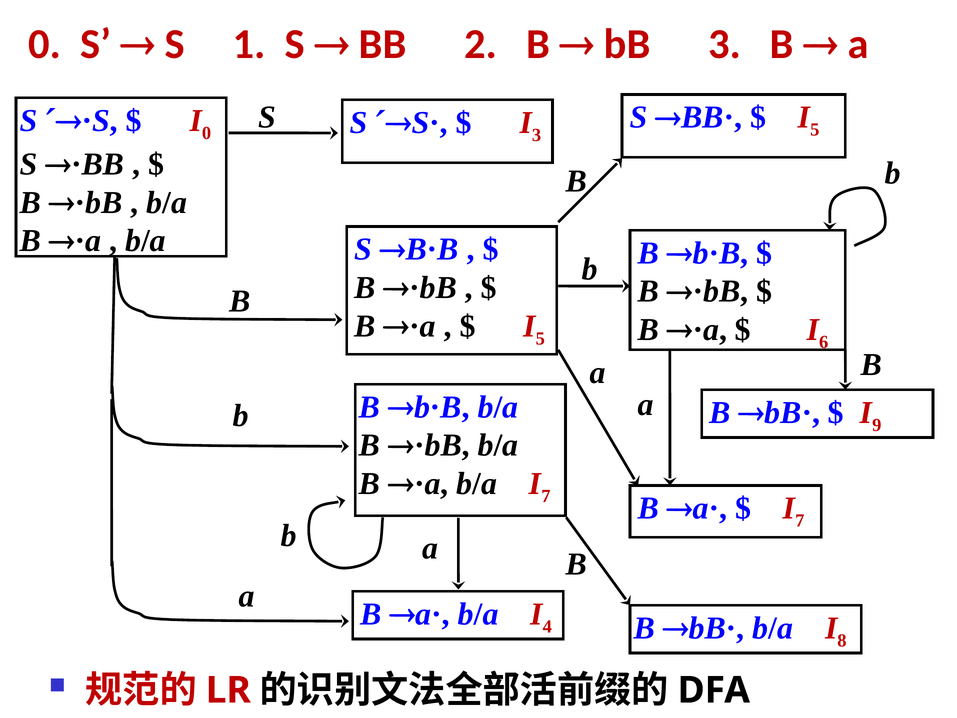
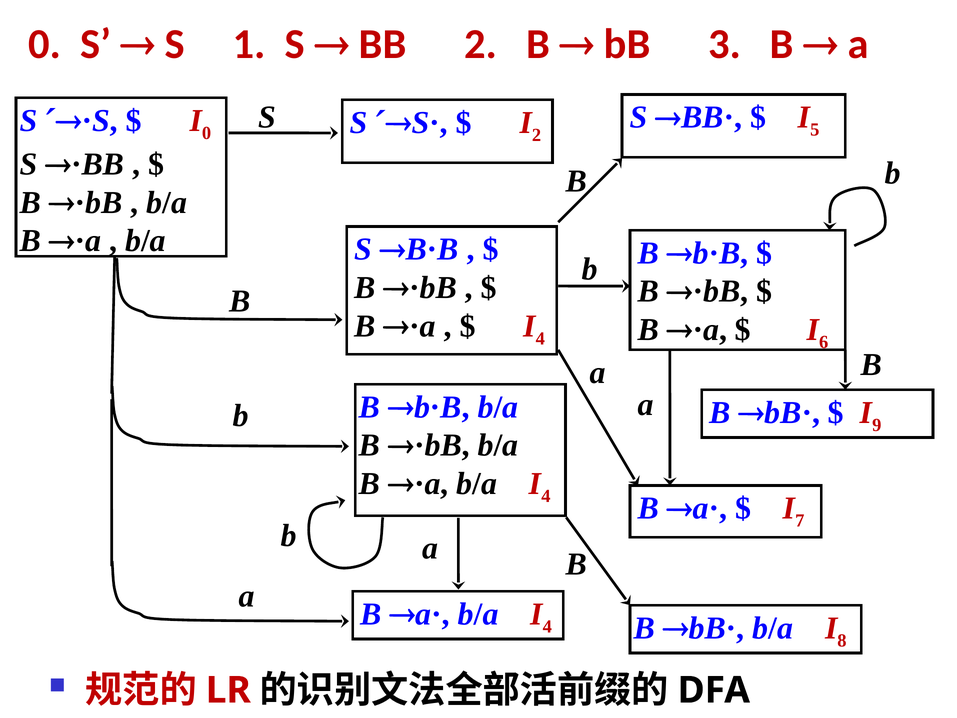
3: 3 -> 2 (537, 135)
5: 5 -> 4 (540, 338)
7: 7 -> 4 (546, 496)
